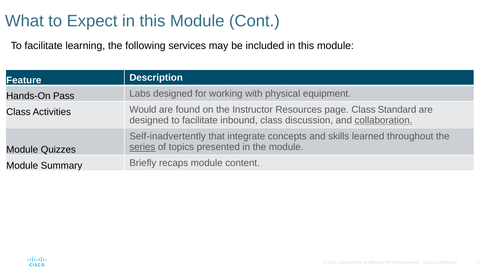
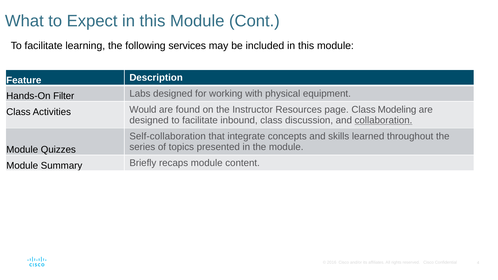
Pass: Pass -> Filter (64, 96)
Standard: Standard -> Modeling (397, 110)
Self-inadvertently: Self-inadvertently -> Self-collaboration (168, 136)
series underline: present -> none (142, 147)
